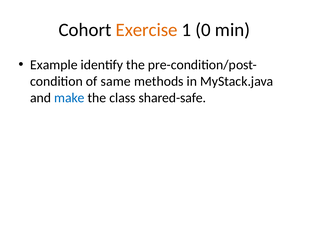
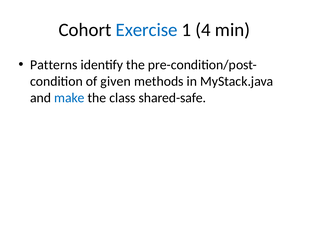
Exercise colour: orange -> blue (147, 30)
0: 0 -> 4 (203, 30)
Example: Example -> Patterns (54, 65)
same: same -> given (116, 81)
